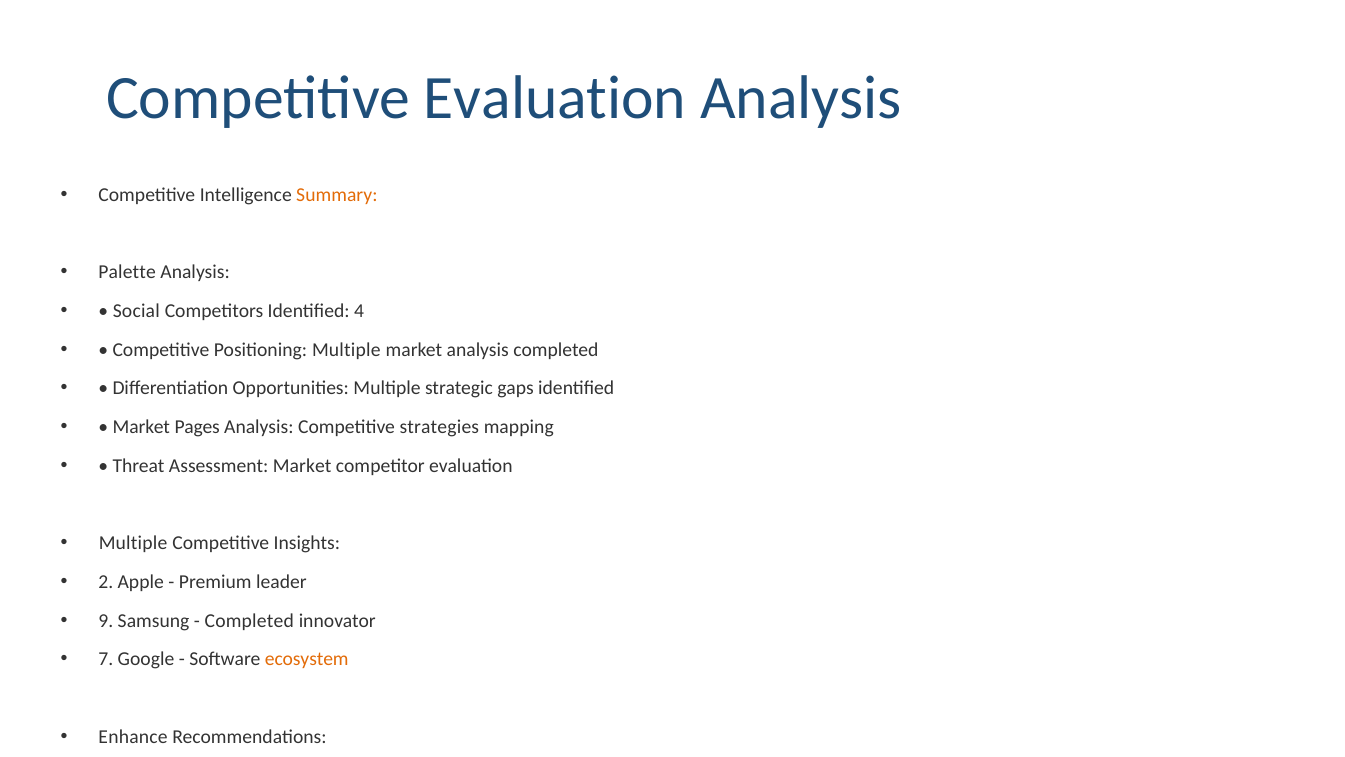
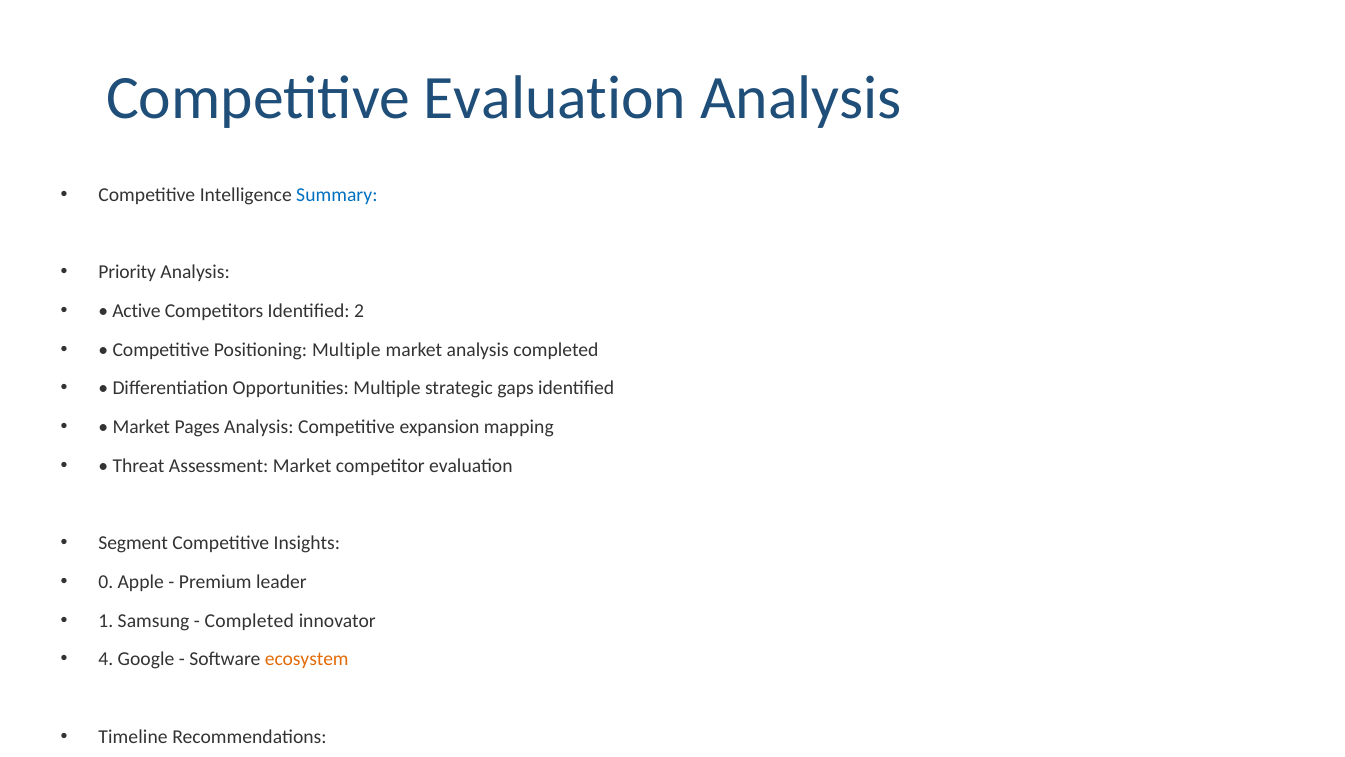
Summary colour: orange -> blue (337, 195)
Palette: Palette -> Priority (127, 272)
Social: Social -> Active (136, 311)
4: 4 -> 2 (359, 311)
strategies: strategies -> expansion (439, 427)
Multiple: Multiple -> Segment (133, 543)
2: 2 -> 0 (106, 582)
9: 9 -> 1 (106, 620)
7: 7 -> 4 (106, 659)
Enhance: Enhance -> Timeline (133, 736)
